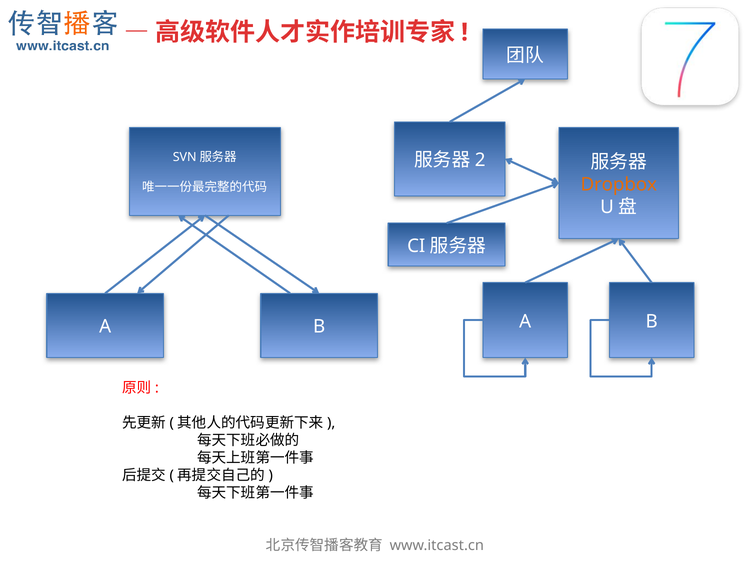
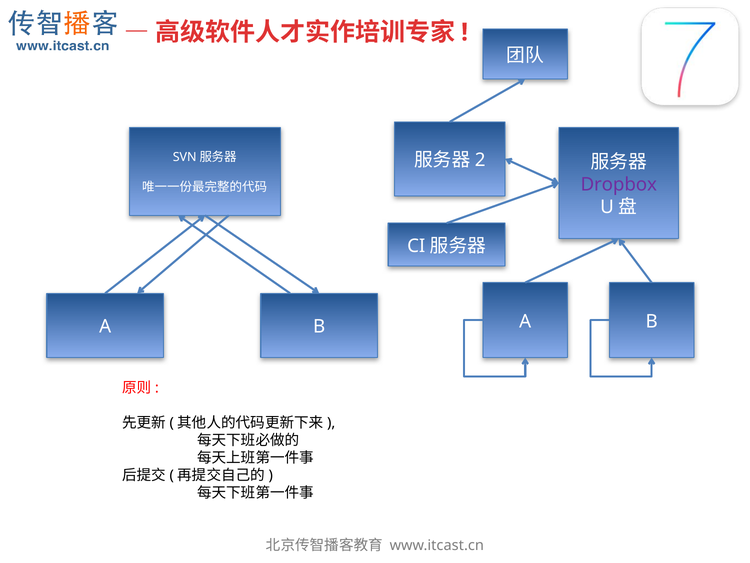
Dropbox colour: orange -> purple (619, 184)
